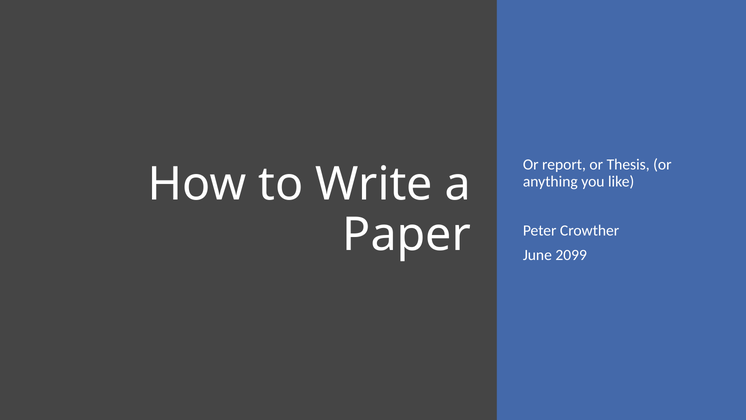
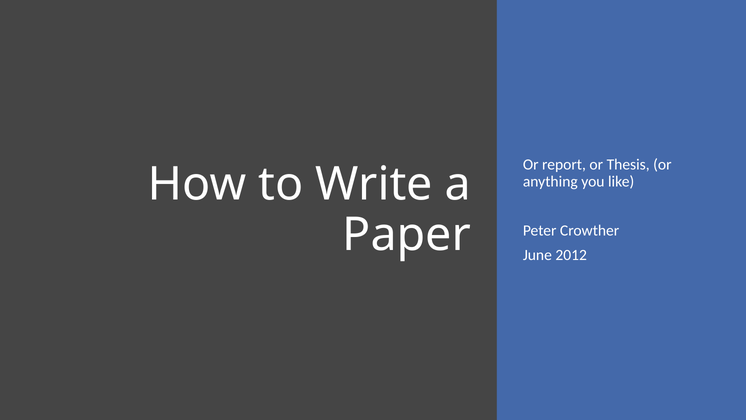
2099: 2099 -> 2012 (571, 255)
